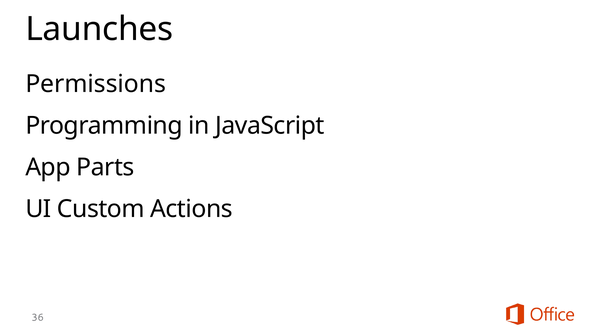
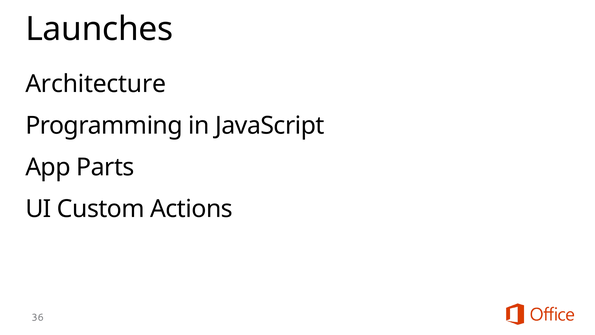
Permissions: Permissions -> Architecture (96, 84)
